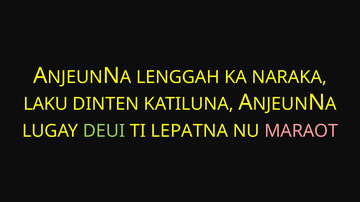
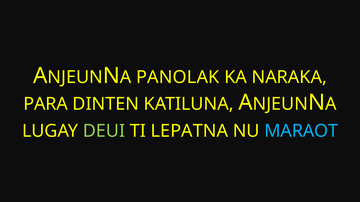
LENGGAH: LENGGAH -> PANOLAK (178, 77)
LAKU: LAKU -> PARA (46, 104)
MARAOT colour: pink -> light blue (301, 131)
